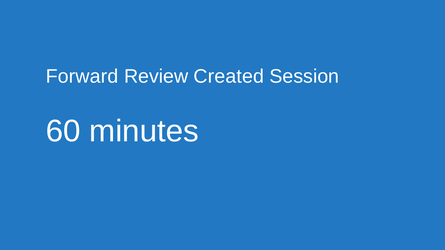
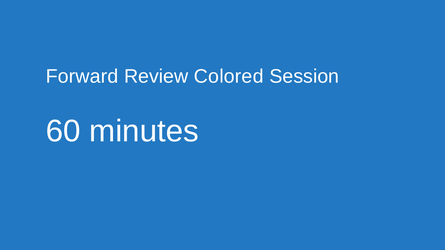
Created: Created -> Colored (229, 77)
